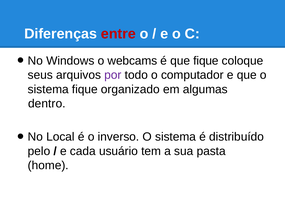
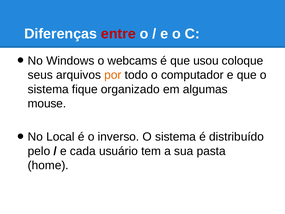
que fique: fique -> usou (206, 61)
por colour: purple -> orange (113, 75)
dentro: dentro -> mouse (47, 103)
